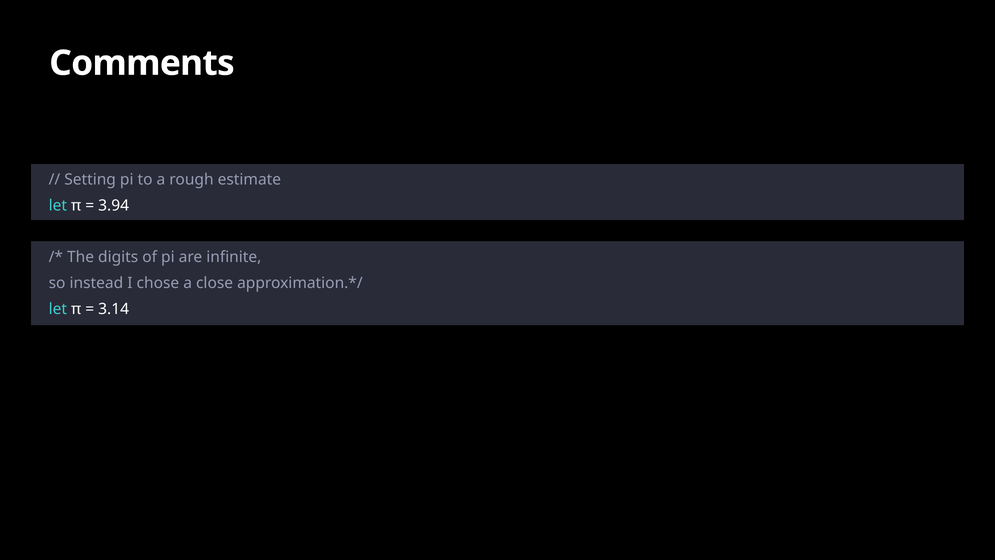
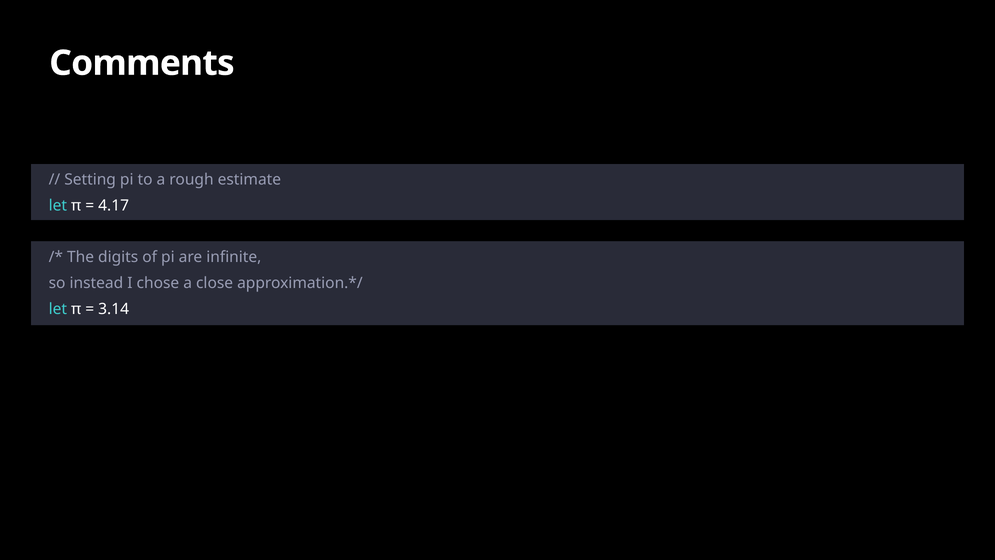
3.94: 3.94 -> 4.17 (114, 205)
